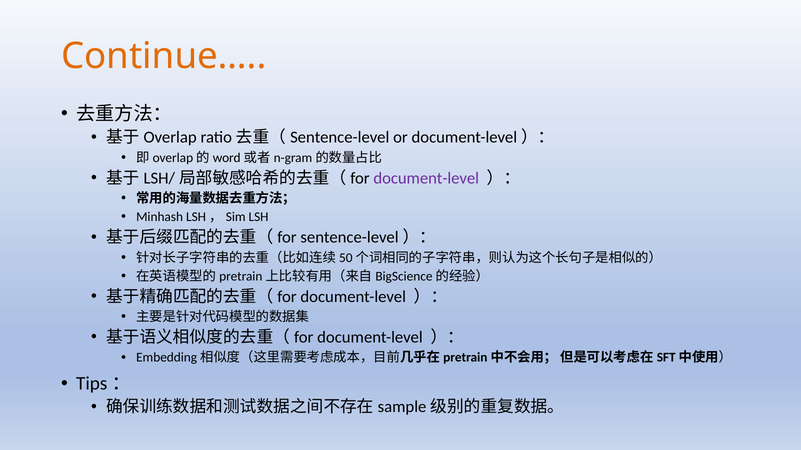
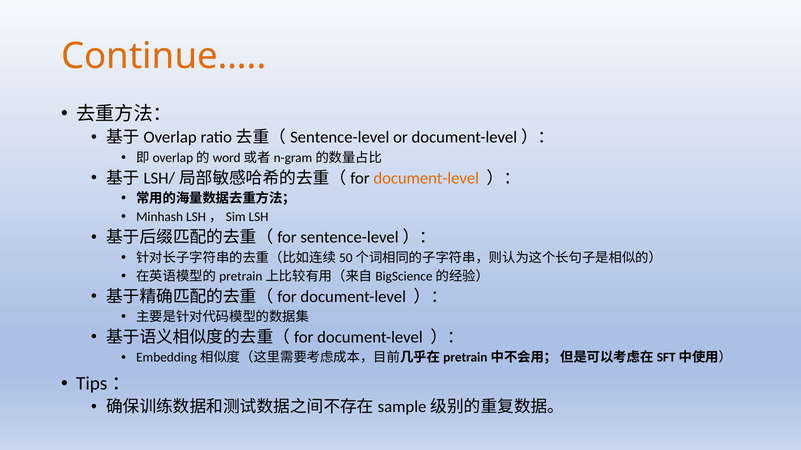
document-level colour: purple -> orange (426, 178)
